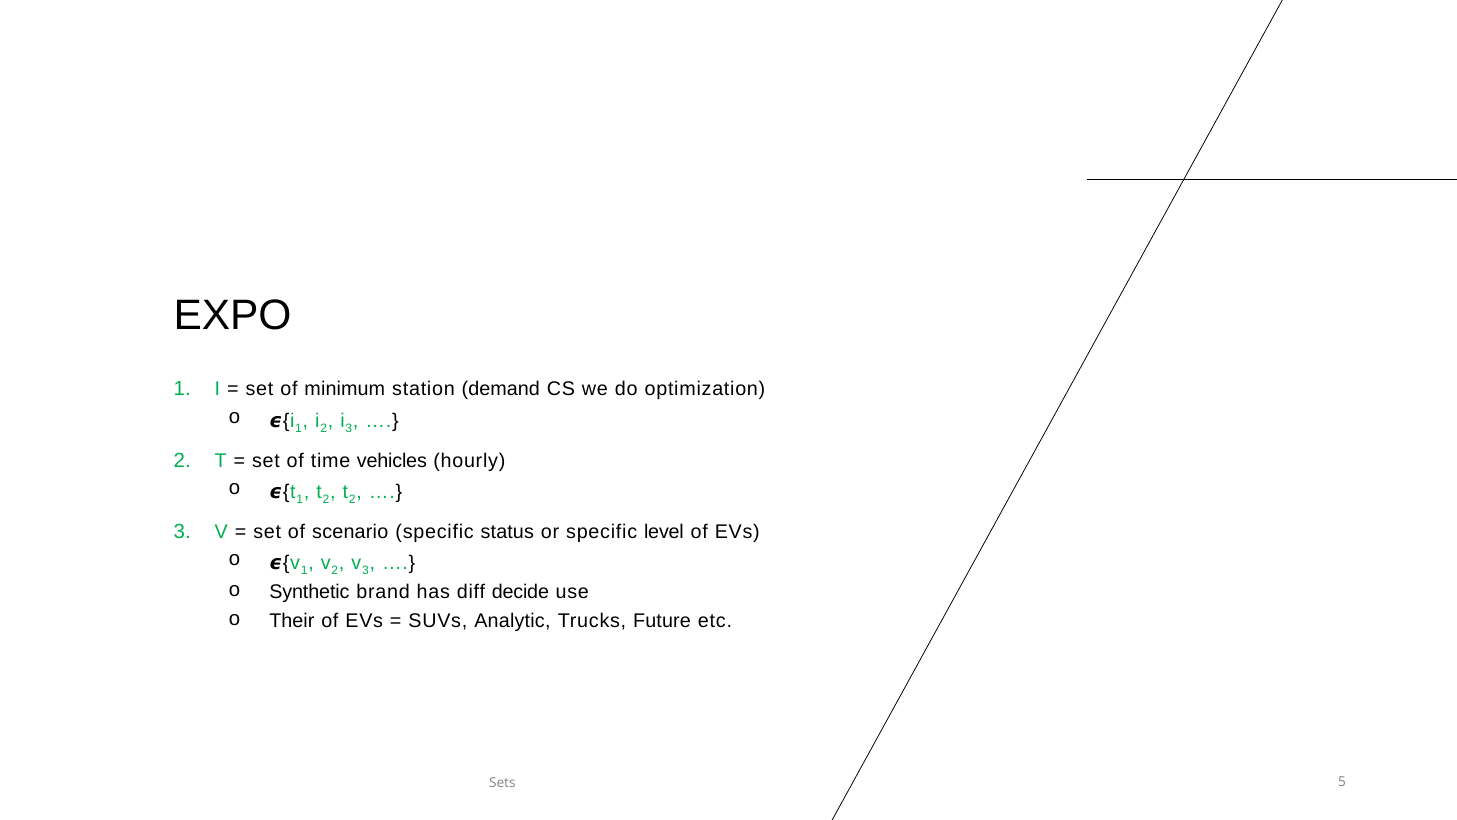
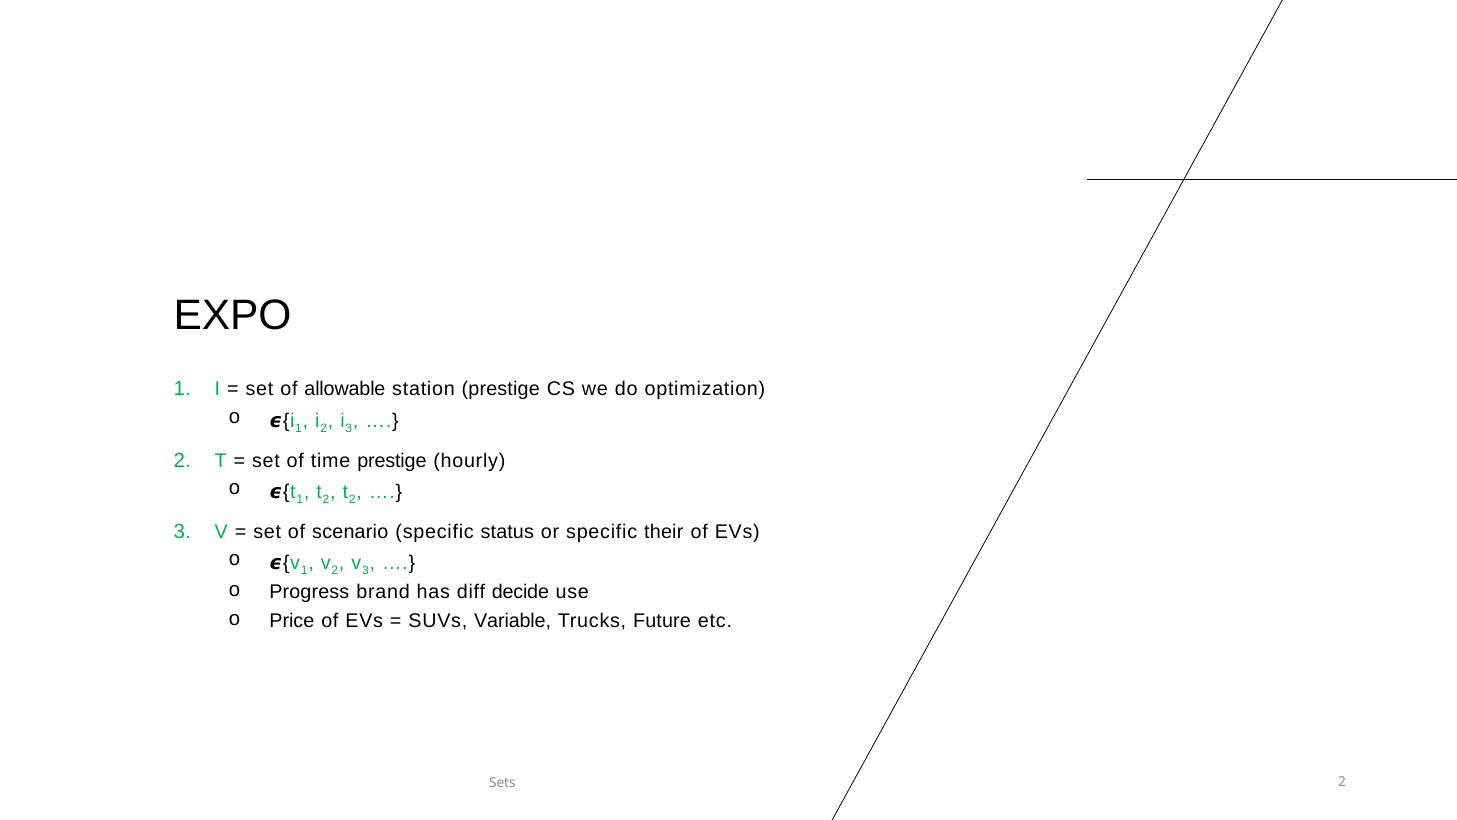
minimum: minimum -> allowable (345, 389)
station demand: demand -> prestige (501, 389)
time vehicles: vehicles -> prestige (392, 460)
level: level -> their (664, 531)
Synthetic: Synthetic -> Progress (309, 592)
Their: Their -> Price (292, 621)
Analytic: Analytic -> Variable (513, 621)
Sets 5: 5 -> 2 (1342, 781)
